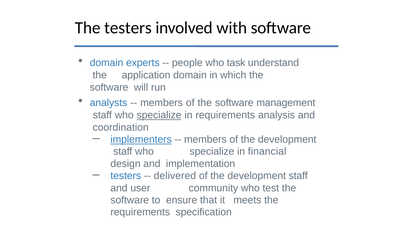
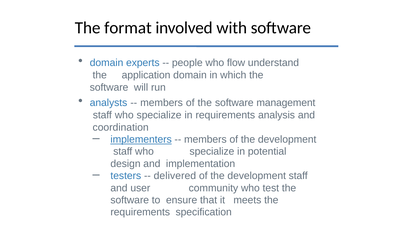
The testers: testers -> format (128, 28)
task: task -> flow (236, 63)
specialize underline: present -> none (159, 115)
financial: financial -> potential (267, 151)
